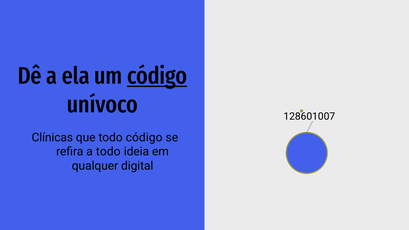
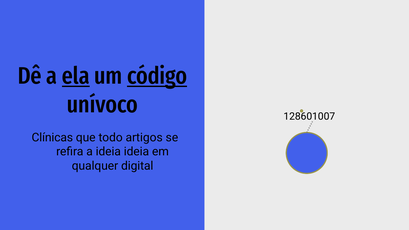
ela underline: none -> present (76, 76)
todo código: código -> artigos (144, 137)
a todo: todo -> ideia (108, 152)
